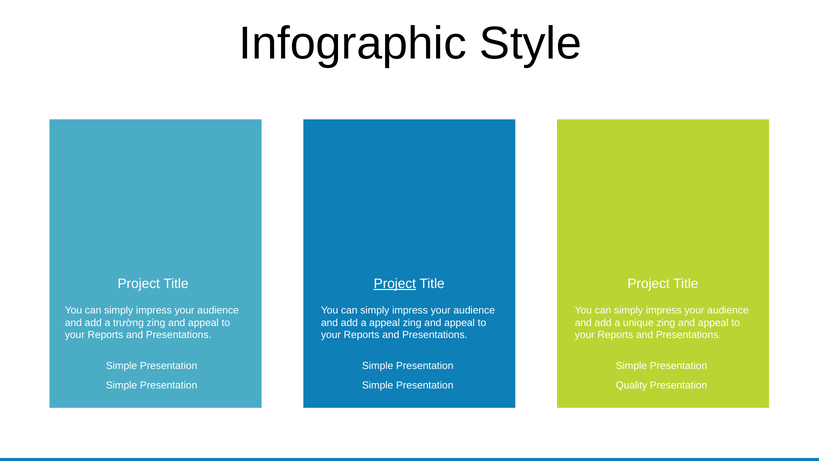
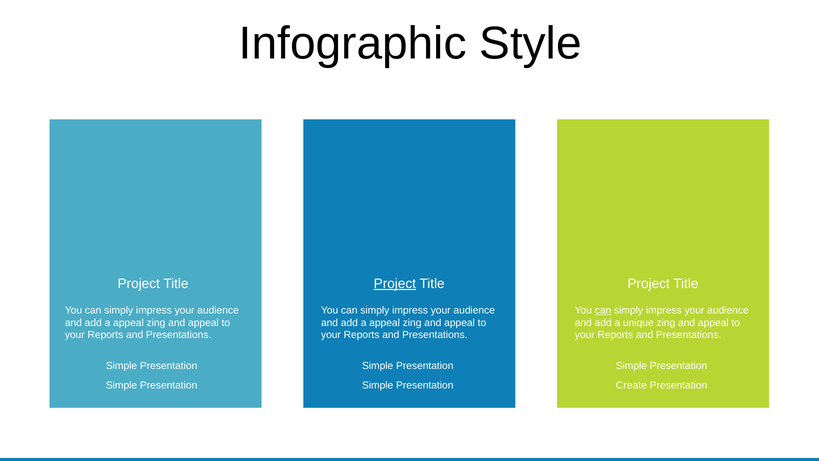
can underline: none -> present (603, 310)
trường: trường -> appeal (128, 323)
Quality: Quality -> Create (631, 385)
